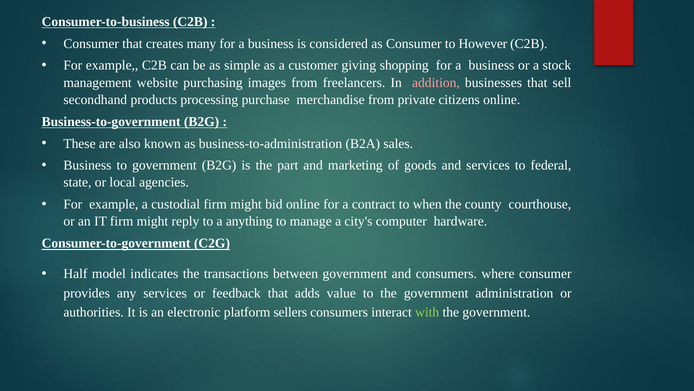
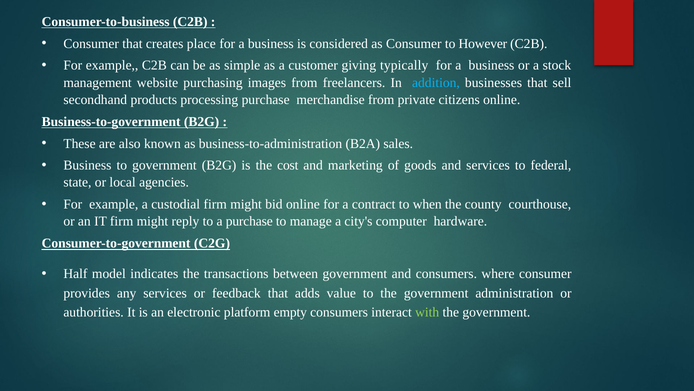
many: many -> place (201, 44)
shopping: shopping -> typically (404, 65)
addition colour: pink -> light blue (436, 83)
part: part -> cost (288, 165)
a anything: anything -> purchase (249, 221)
sellers: sellers -> empty (290, 312)
